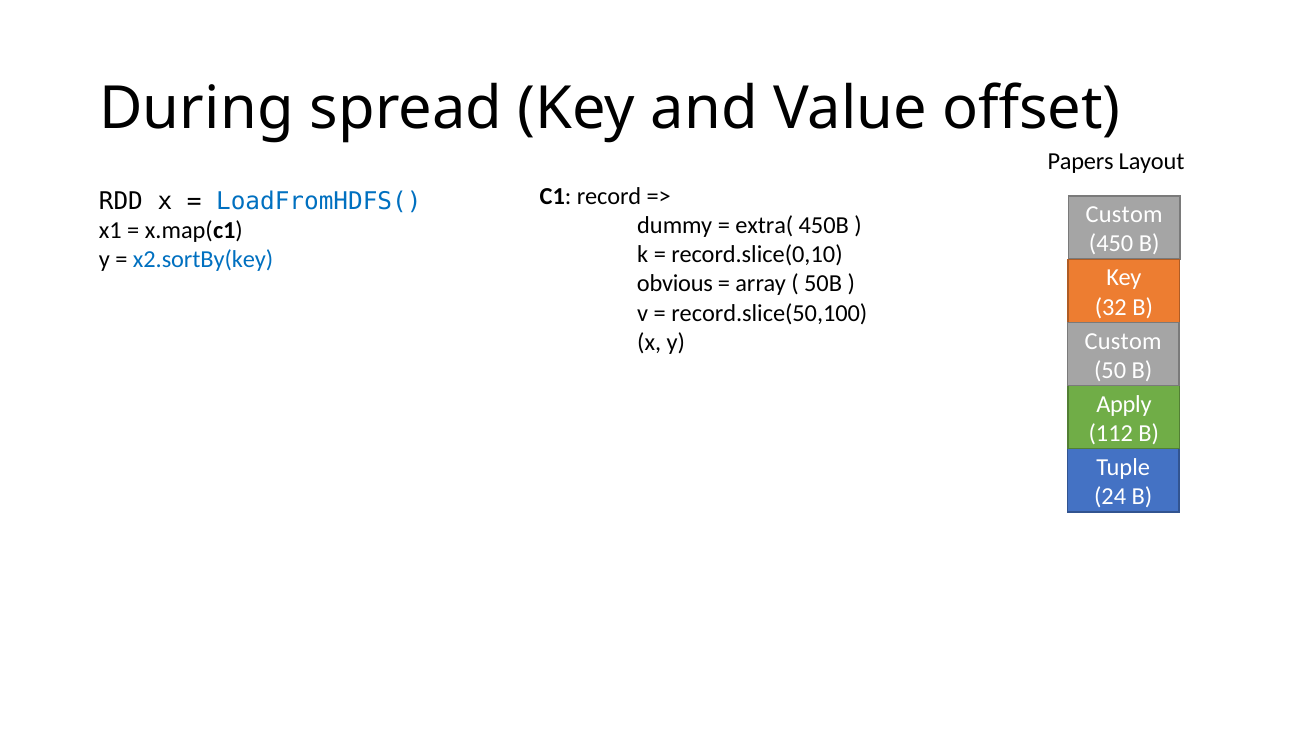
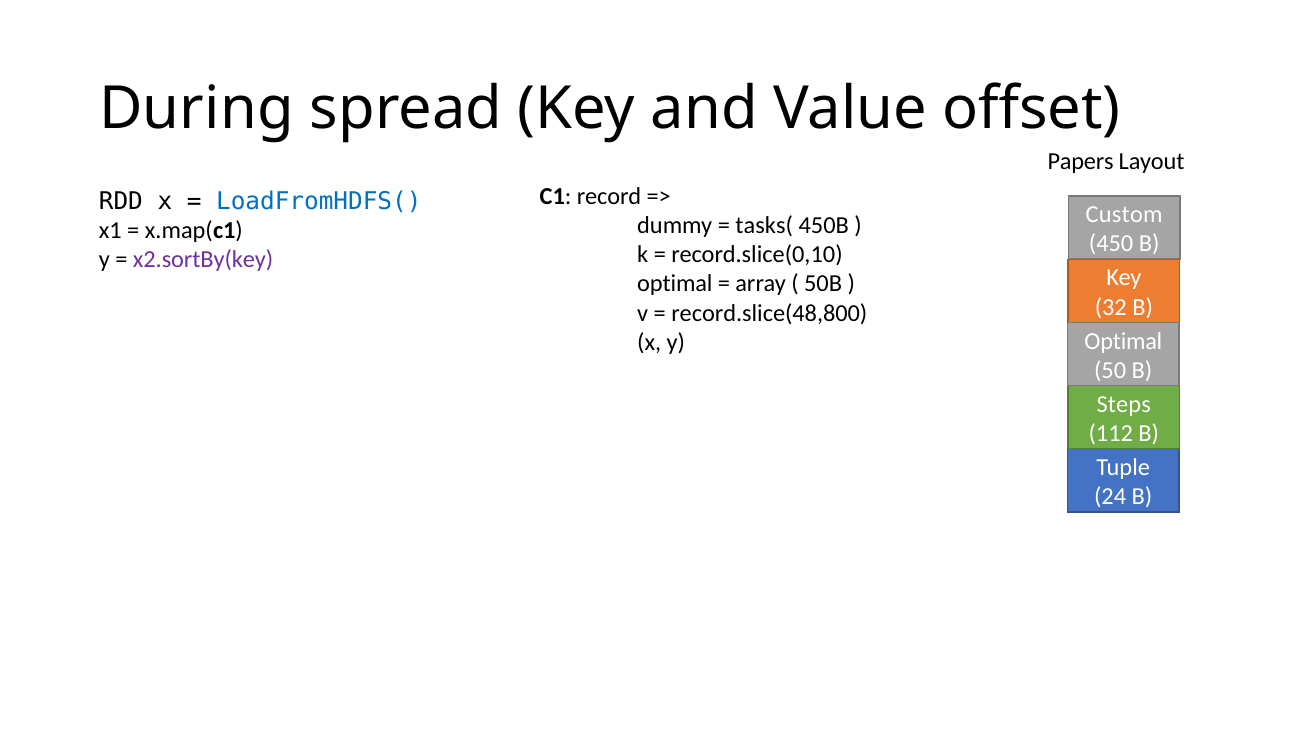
extra(: extra( -> tasks( (764, 225)
x2.sortBy(key colour: blue -> purple (203, 260)
obvious: obvious -> optimal (675, 284)
record.slice(50,100: record.slice(50,100 -> record.slice(48,800 (769, 313)
Custom: Custom -> Optimal (1123, 341)
Apply: Apply -> Steps (1124, 404)
